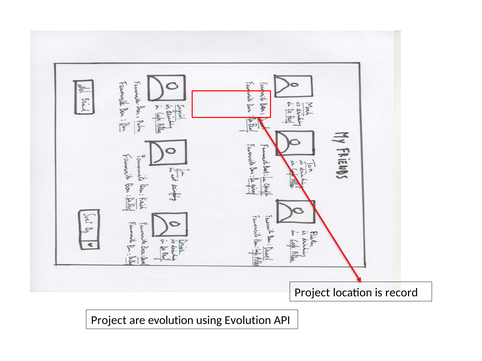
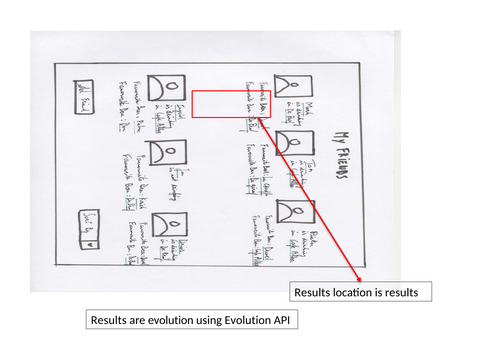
Project: Project -> Results (312, 293)
is record: record -> results (402, 293)
Project: Project -> Results (109, 321)
